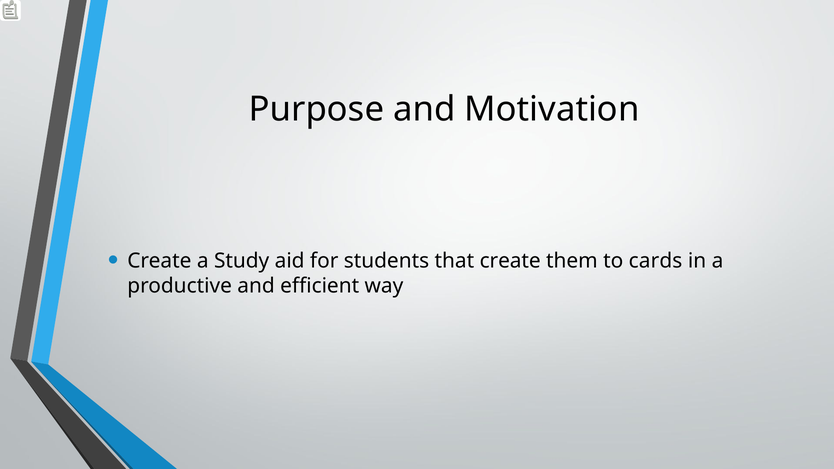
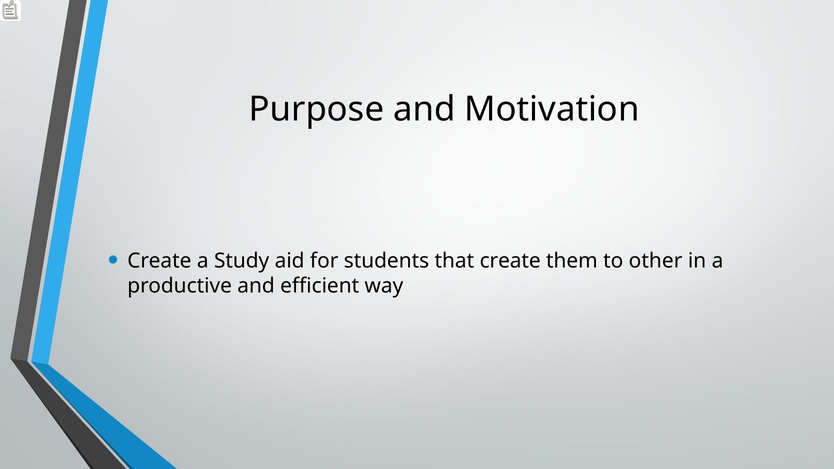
cards: cards -> other (656, 261)
